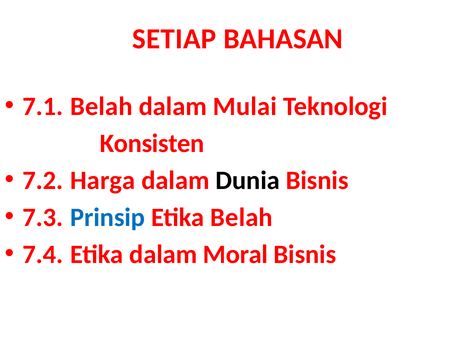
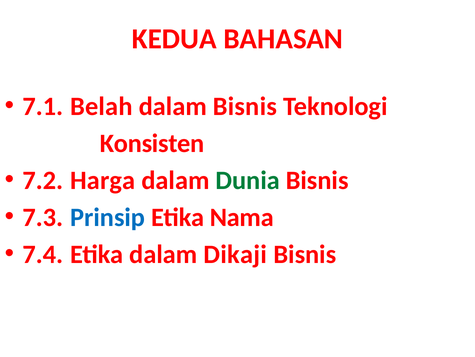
SETIAP: SETIAP -> KEDUA (174, 39)
dalam Mulai: Mulai -> Bisnis (245, 106)
Dunia colour: black -> green (248, 180)
Etika Belah: Belah -> Nama (242, 217)
Moral: Moral -> Dikaji (235, 254)
